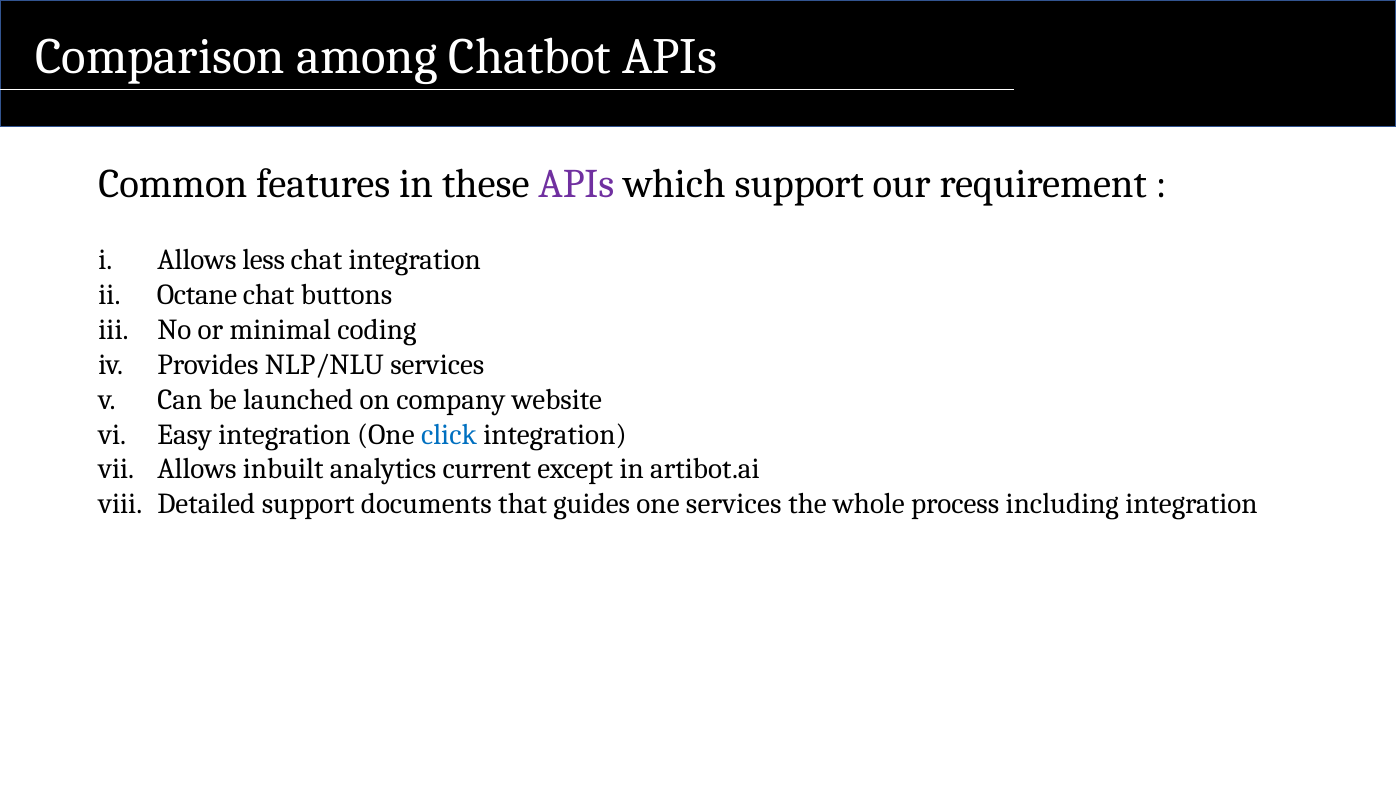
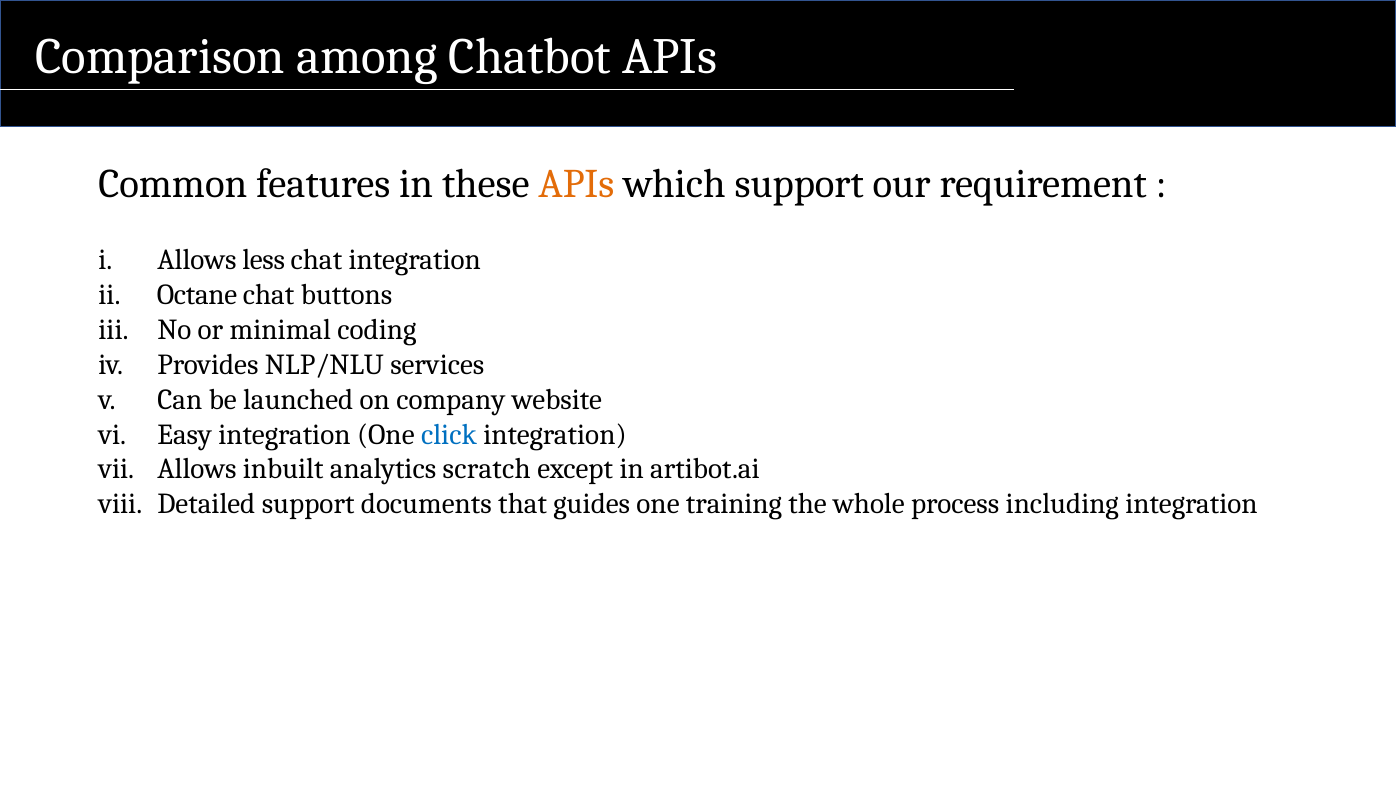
APIs colour: purple -> orange (576, 184)
analytics current: current -> scratch (487, 470)
one services: services -> training (734, 504)
